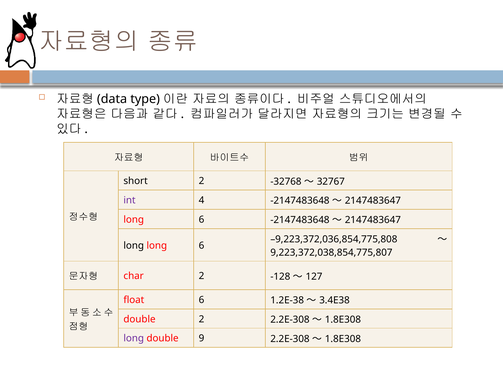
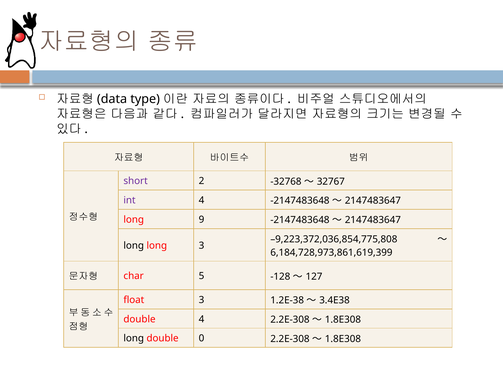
short colour: black -> purple (136, 181)
6: 6 -> 9 (202, 220)
6: 6 -> 3 (202, 246)
9,223,372,038,854,775,807: 9,223,372,038,854,775,807 -> 6,184,728,973,861,619,399 (331, 253)
char 2: 2 -> 5 (202, 276)
float 6: 6 -> 3 (202, 300)
double 2: 2 -> 4 (202, 319)
long colour: purple -> black (134, 339)
9: 9 -> 0 (202, 339)
